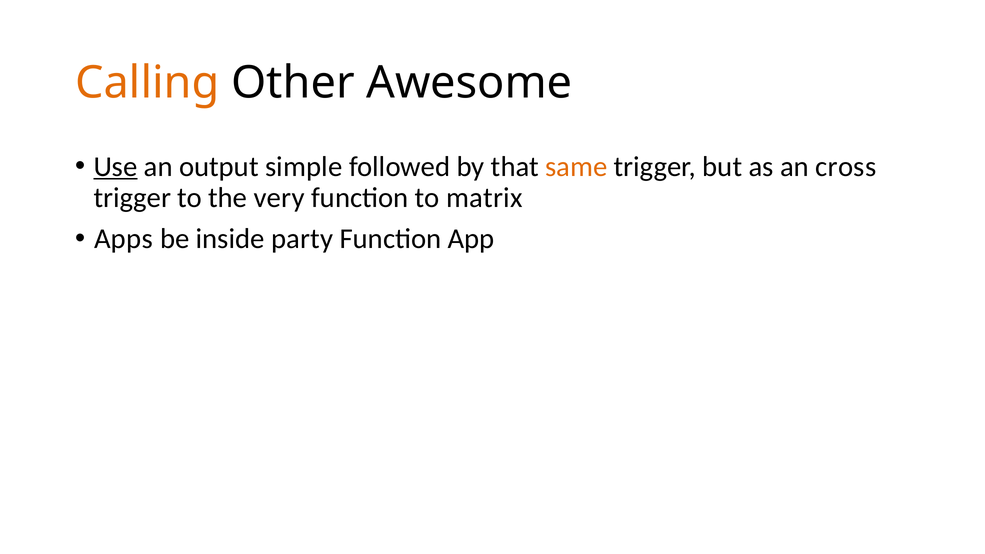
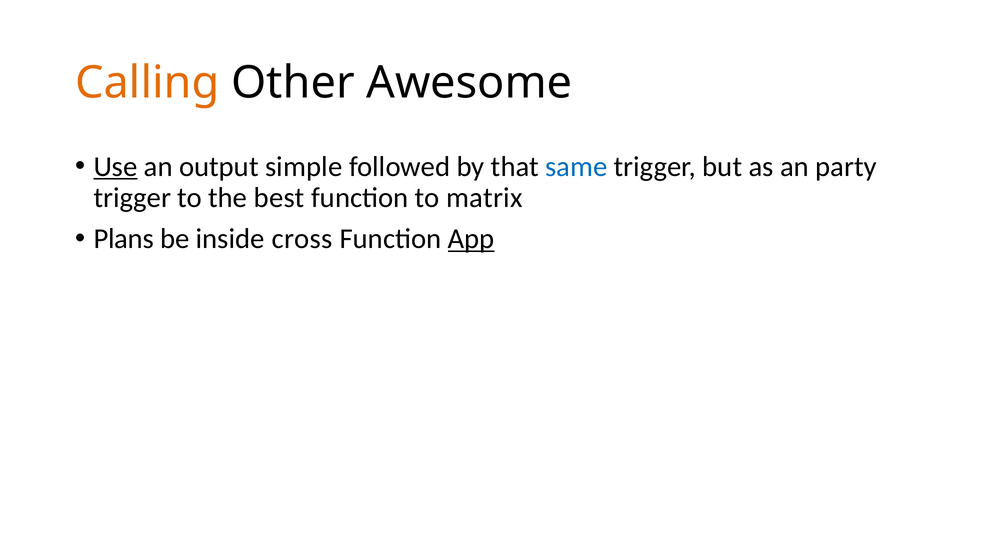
same colour: orange -> blue (576, 167)
cross: cross -> party (846, 167)
very: very -> best (279, 198)
Apps: Apps -> Plans (124, 239)
party: party -> cross (302, 239)
App underline: none -> present (471, 239)
